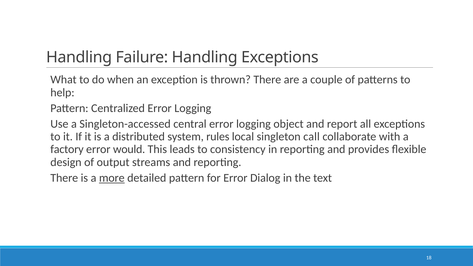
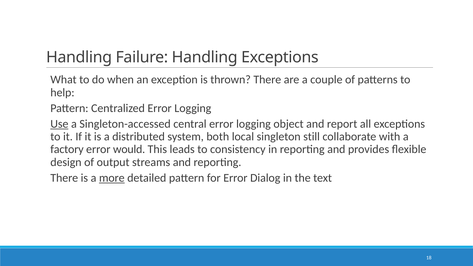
Use underline: none -> present (59, 124)
rules: rules -> both (218, 137)
call: call -> still (312, 137)
